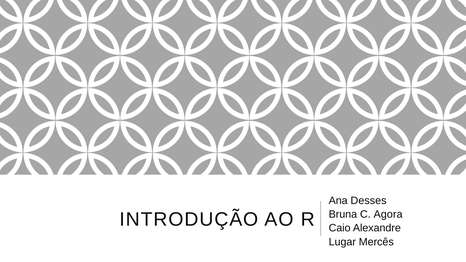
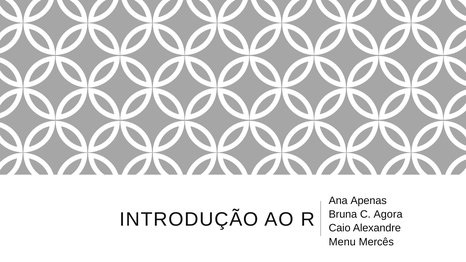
Desses: Desses -> Apenas (369, 201)
Lugar: Lugar -> Menu (342, 242)
